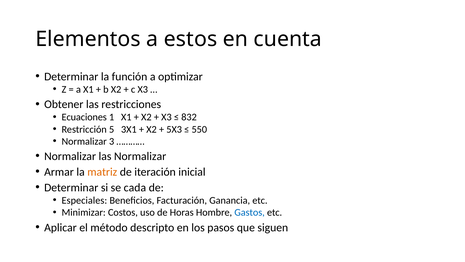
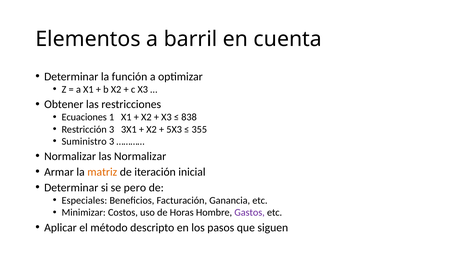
estos: estos -> barril (191, 39)
832: 832 -> 838 (189, 117)
Restricción 5: 5 -> 3 (112, 129)
550: 550 -> 355 (199, 129)
Normalizar: Normalizar -> Suministro (84, 141)
cada: cada -> pero (135, 187)
Gastos colour: blue -> purple (250, 212)
